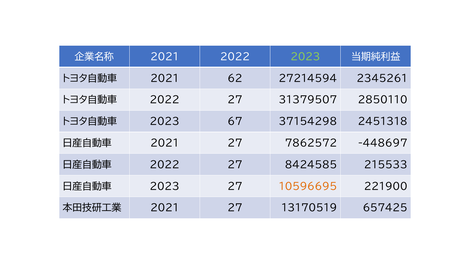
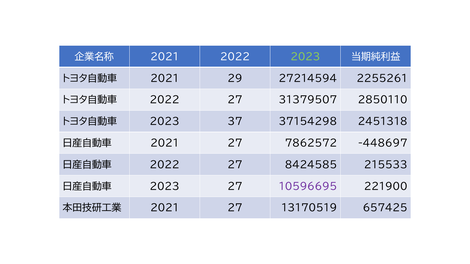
62: 62 -> 29 (235, 79)
2345261: 2345261 -> 2255261 (382, 79)
67: 67 -> 37 (235, 122)
10596695 colour: orange -> purple (308, 187)
